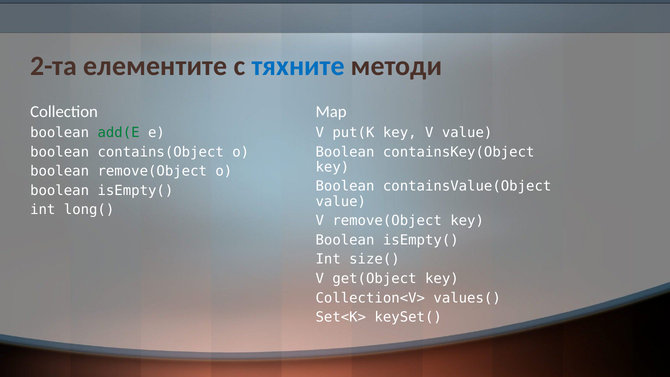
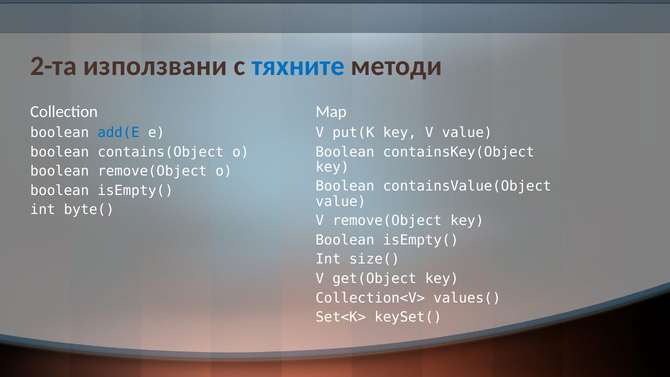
елементите: елементите -> използвани (155, 66)
add(E colour: green -> blue (119, 133)
long(: long( -> byte( (89, 210)
